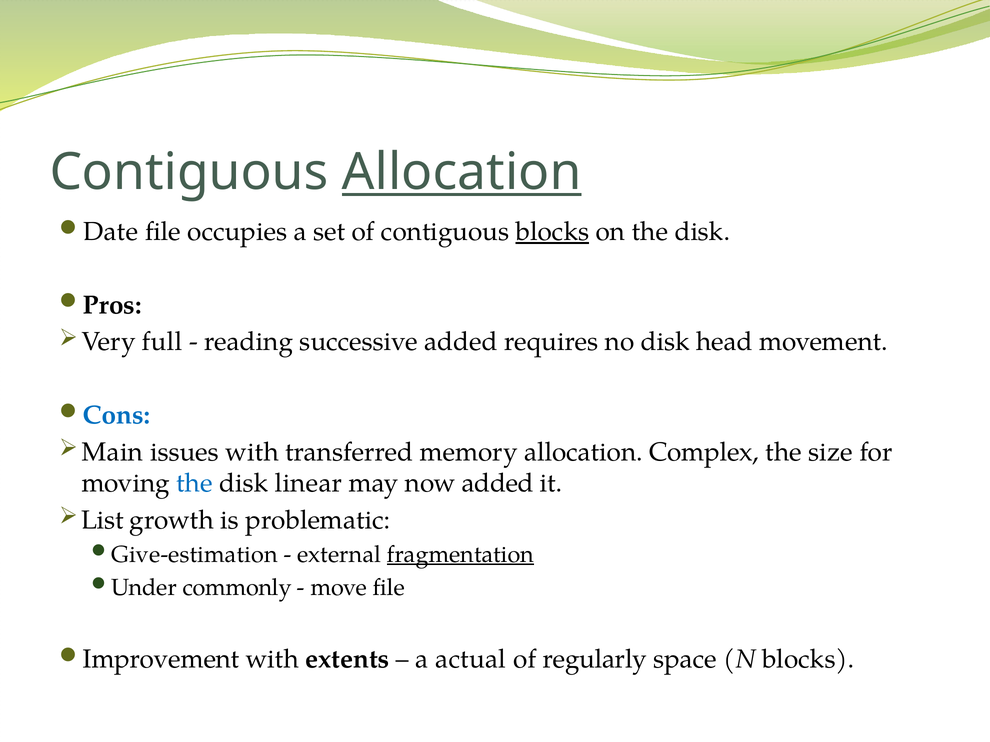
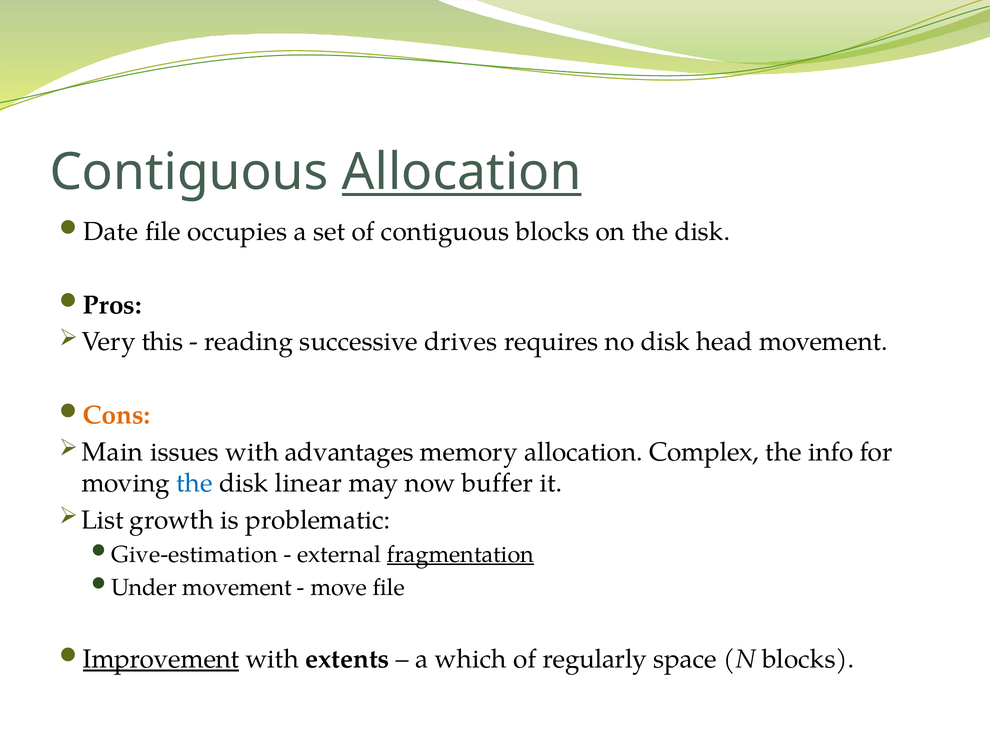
blocks underline: present -> none (552, 232)
full: full -> this (162, 342)
successive added: added -> drives (461, 342)
Cons colour: blue -> orange (117, 415)
transferred: transferred -> advantages (349, 452)
size: size -> info (831, 452)
now added: added -> buffer (497, 484)
Under commonly: commonly -> movement (237, 588)
Improvement underline: none -> present (161, 660)
actual: actual -> which (471, 660)
